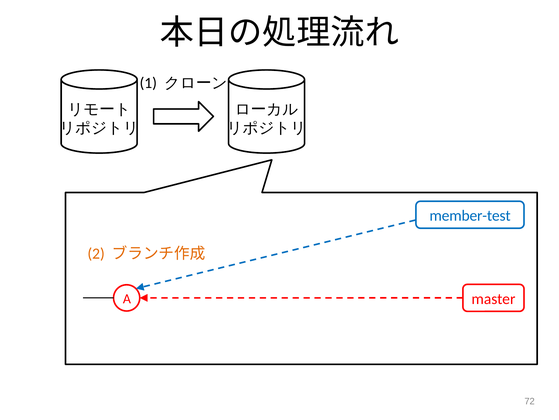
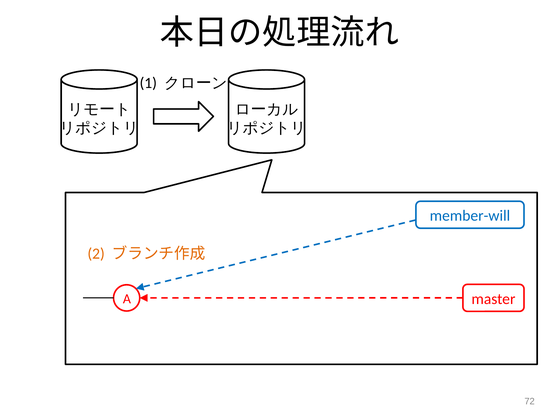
member-test: member-test -> member-will (470, 215)
